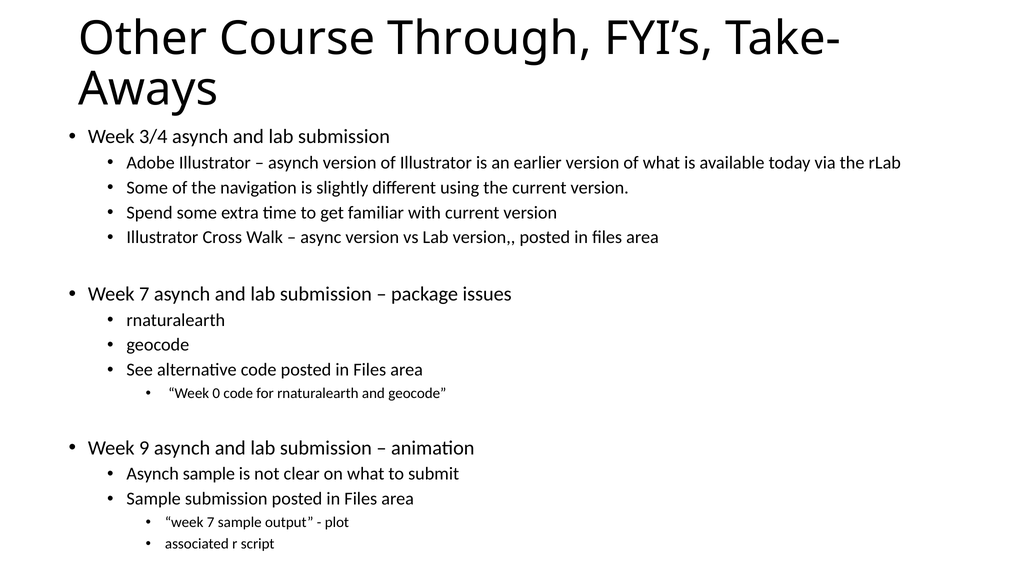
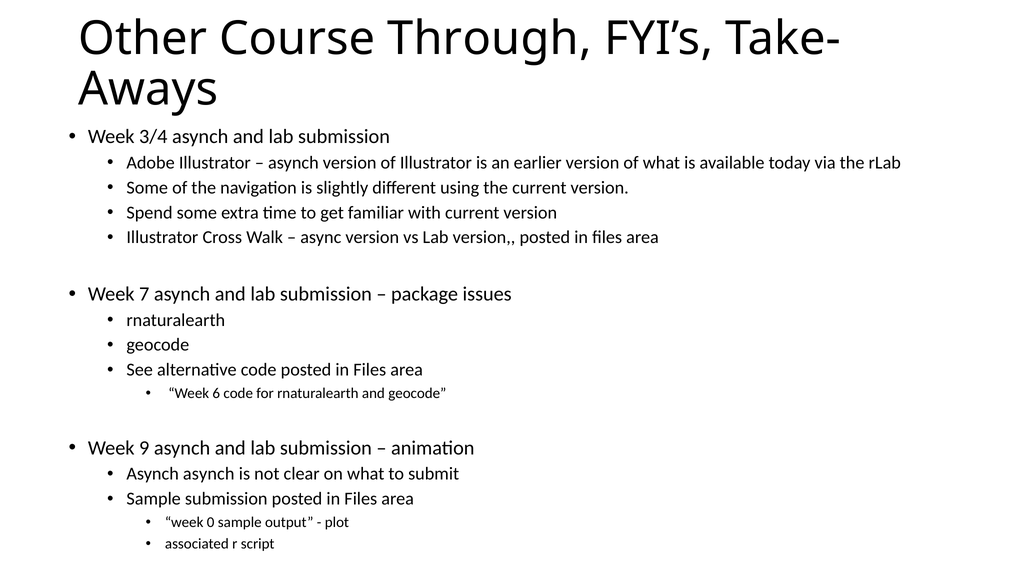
0: 0 -> 6 (216, 394)
Asynch sample: sample -> asynch (209, 475)
7: 7 -> 0 (211, 523)
